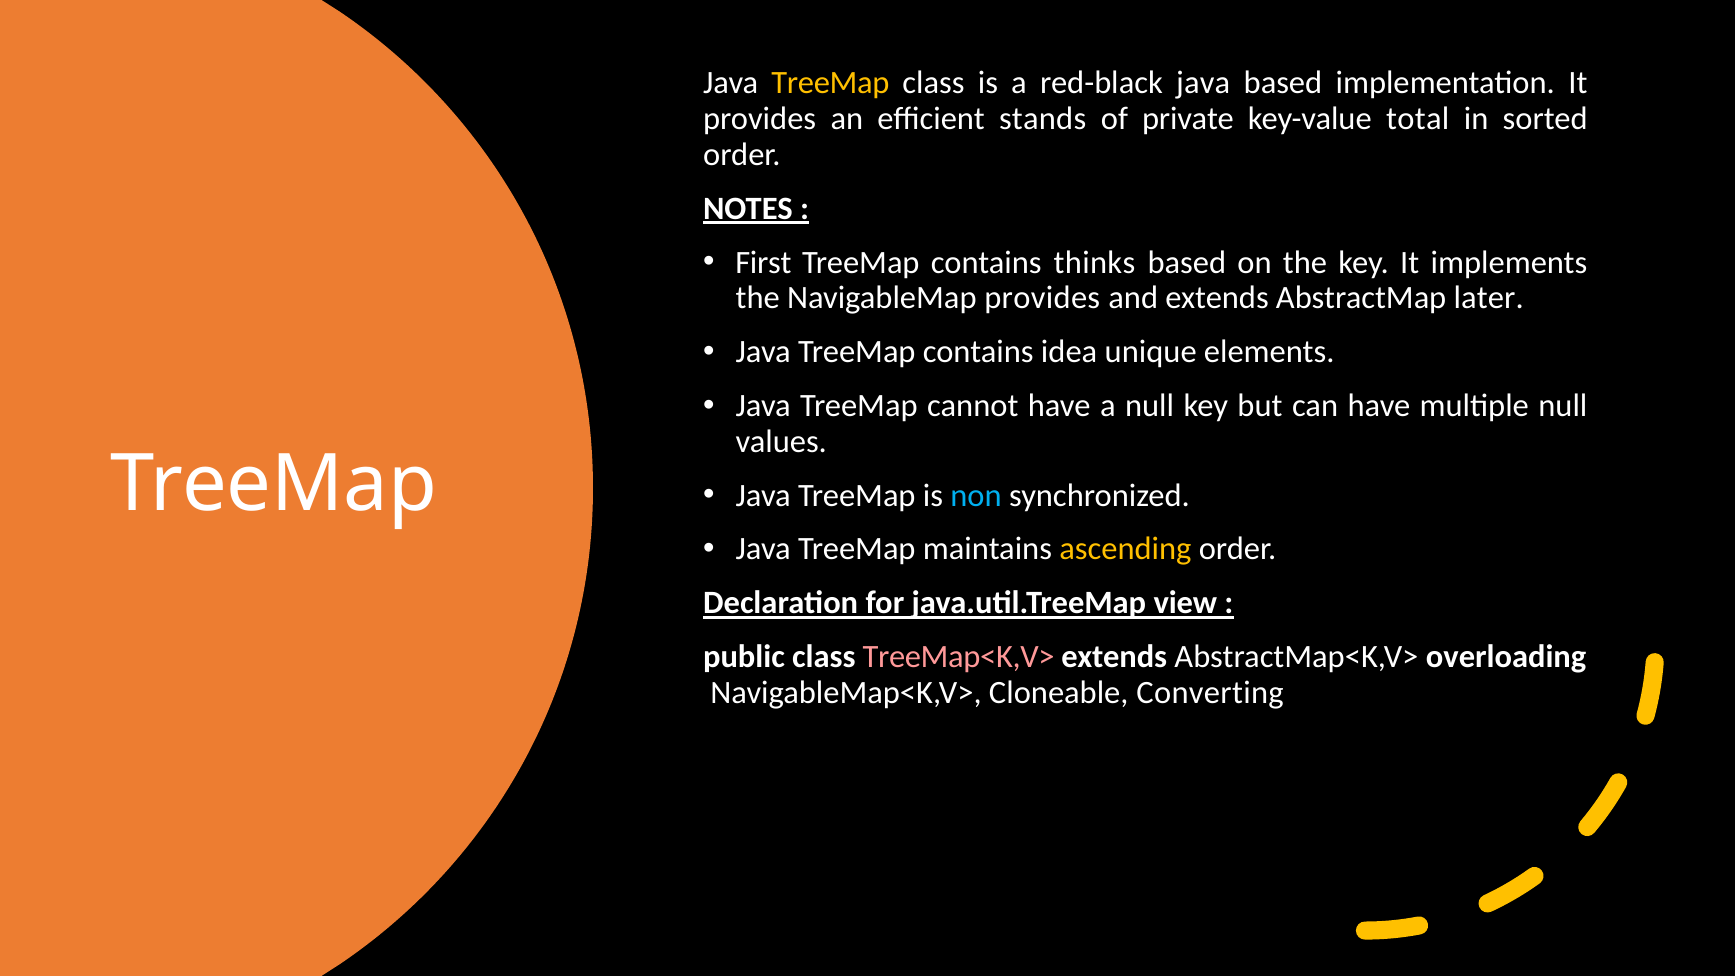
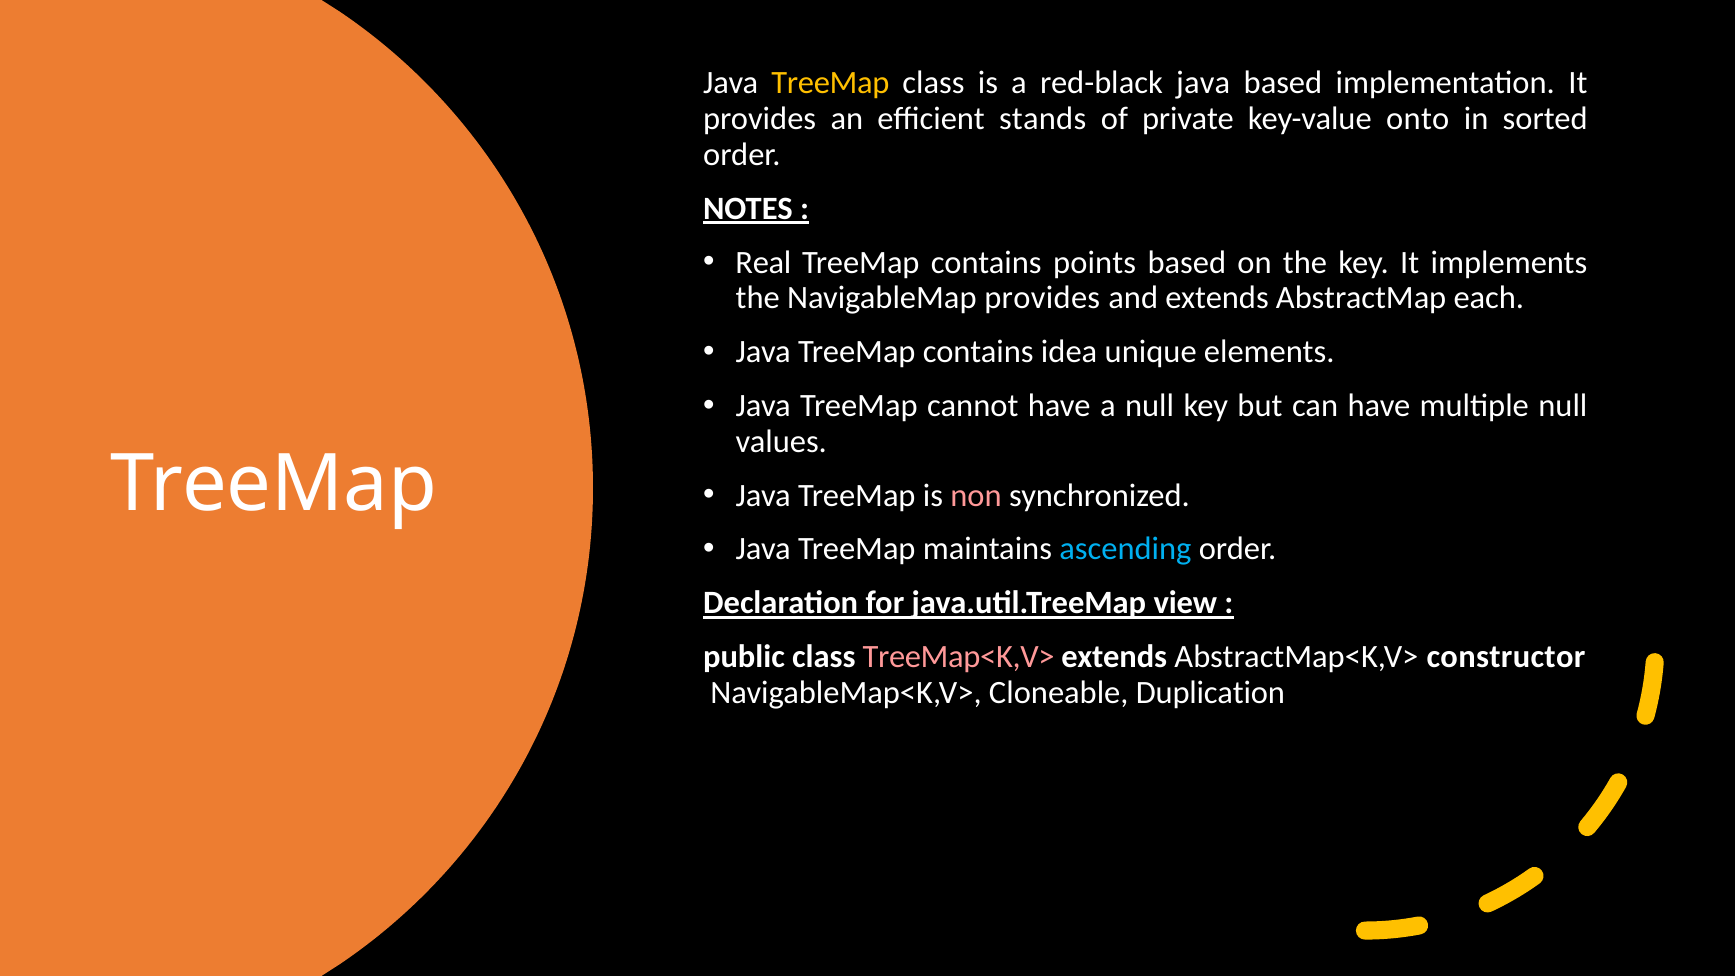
total: total -> onto (1418, 119)
First: First -> Real (763, 262)
thinks: thinks -> points (1095, 262)
later: later -> each (1489, 298)
non colour: light blue -> pink (976, 495)
ascending colour: yellow -> light blue (1125, 549)
overloading: overloading -> constructor (1506, 657)
Converting: Converting -> Duplication (1210, 693)
